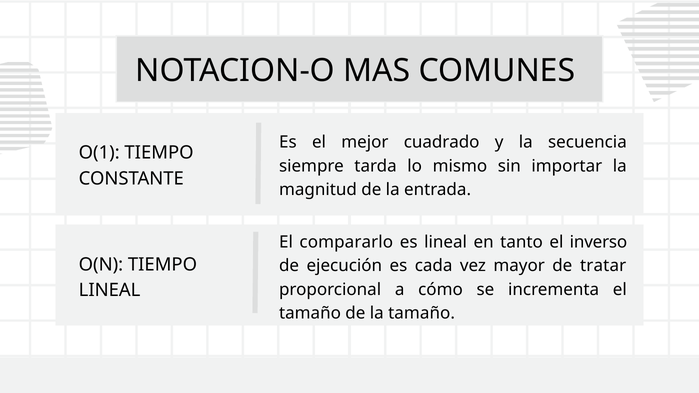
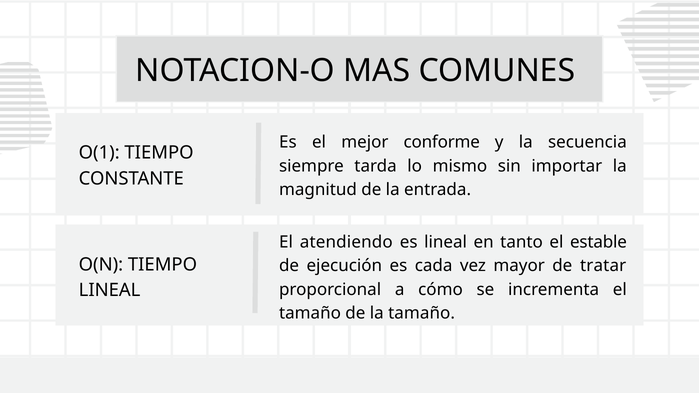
cuadrado: cuadrado -> conforme (442, 142)
compararlo: compararlo -> atendiendo (346, 242)
inverso: inverso -> estable (598, 242)
